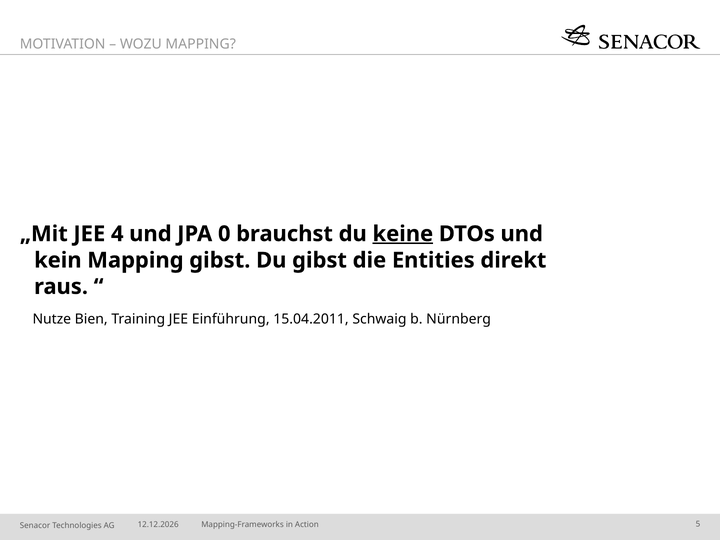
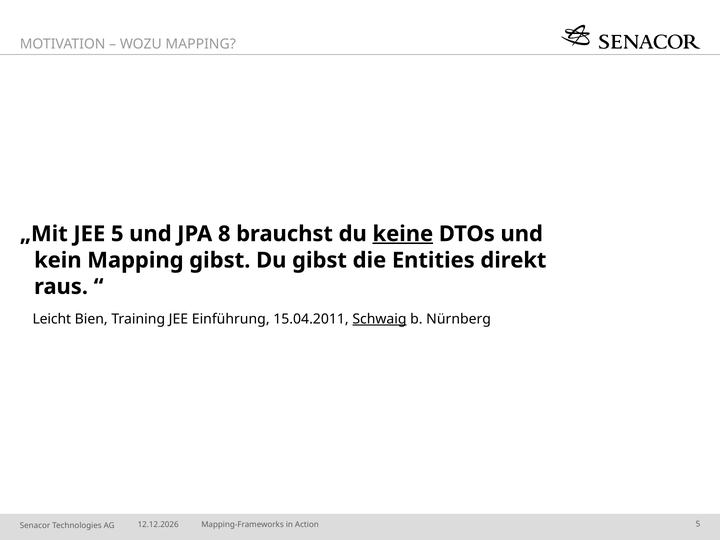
JEE 4: 4 -> 5 (117, 234)
0: 0 -> 8 (224, 234)
Nutze: Nutze -> Leicht (52, 319)
Schwaig underline: none -> present (379, 319)
